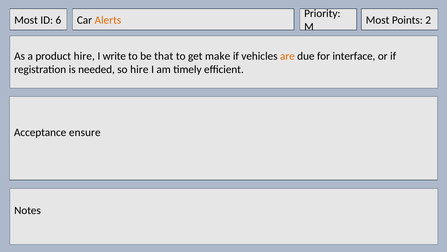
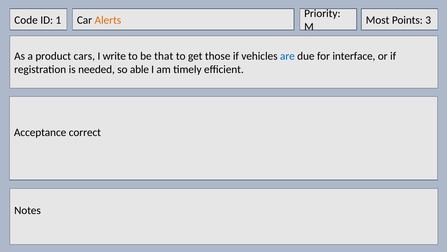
Most: Most -> Code (26, 20)
6: 6 -> 1 (58, 20)
2: 2 -> 3 (428, 20)
product hire: hire -> cars (84, 56)
make: make -> those (218, 56)
are colour: orange -> blue (287, 56)
so hire: hire -> able (139, 69)
ensure: ensure -> correct (85, 132)
